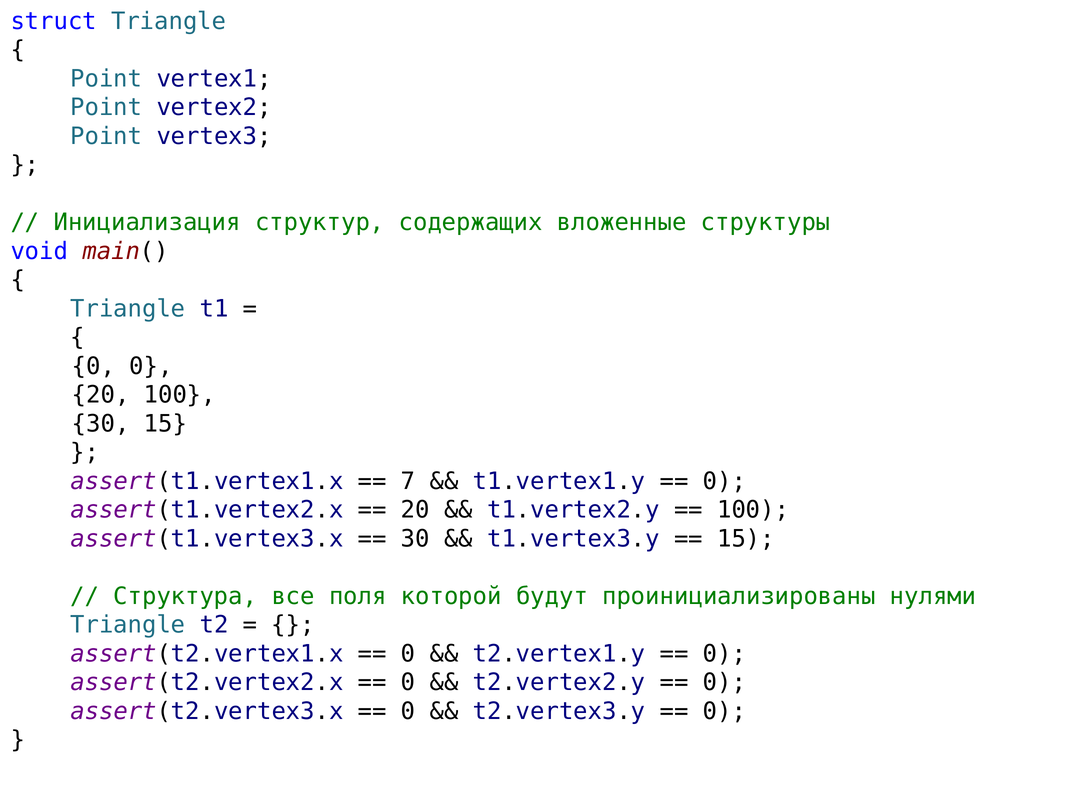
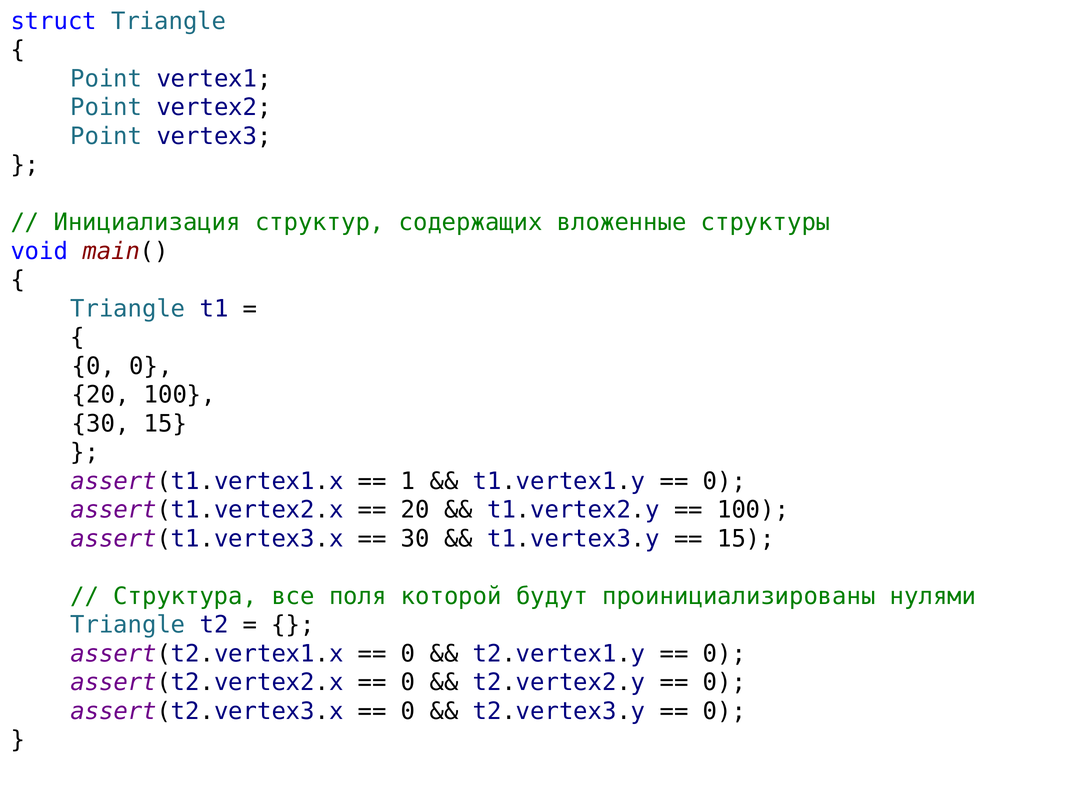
7: 7 -> 1 (408, 481)
